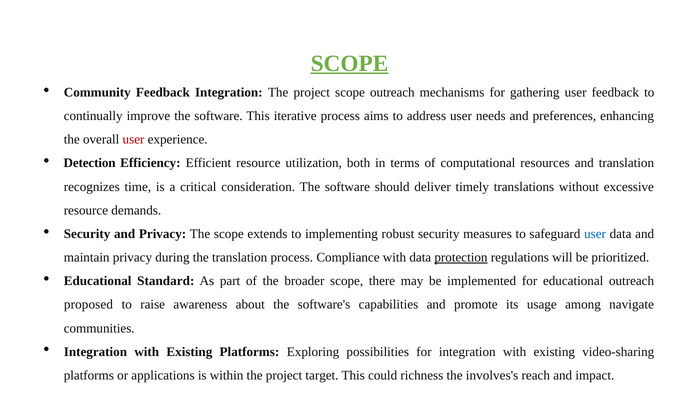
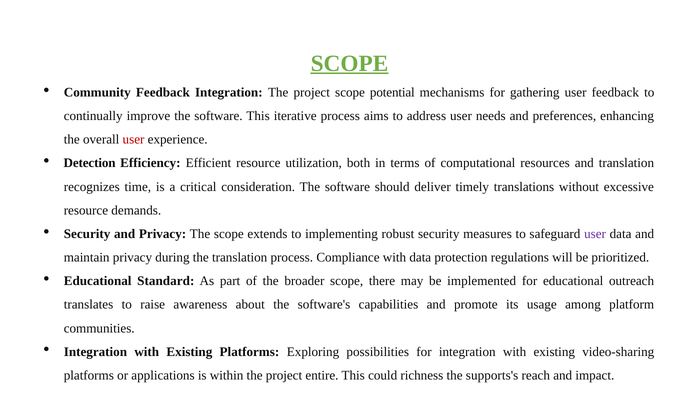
scope outreach: outreach -> potential (392, 92)
user colour: blue -> purple (595, 234)
protection underline: present -> none (461, 258)
proposed: proposed -> translates (89, 305)
navigate: navigate -> platform (632, 305)
target: target -> entire (322, 376)
involves's: involves's -> supports's (492, 376)
